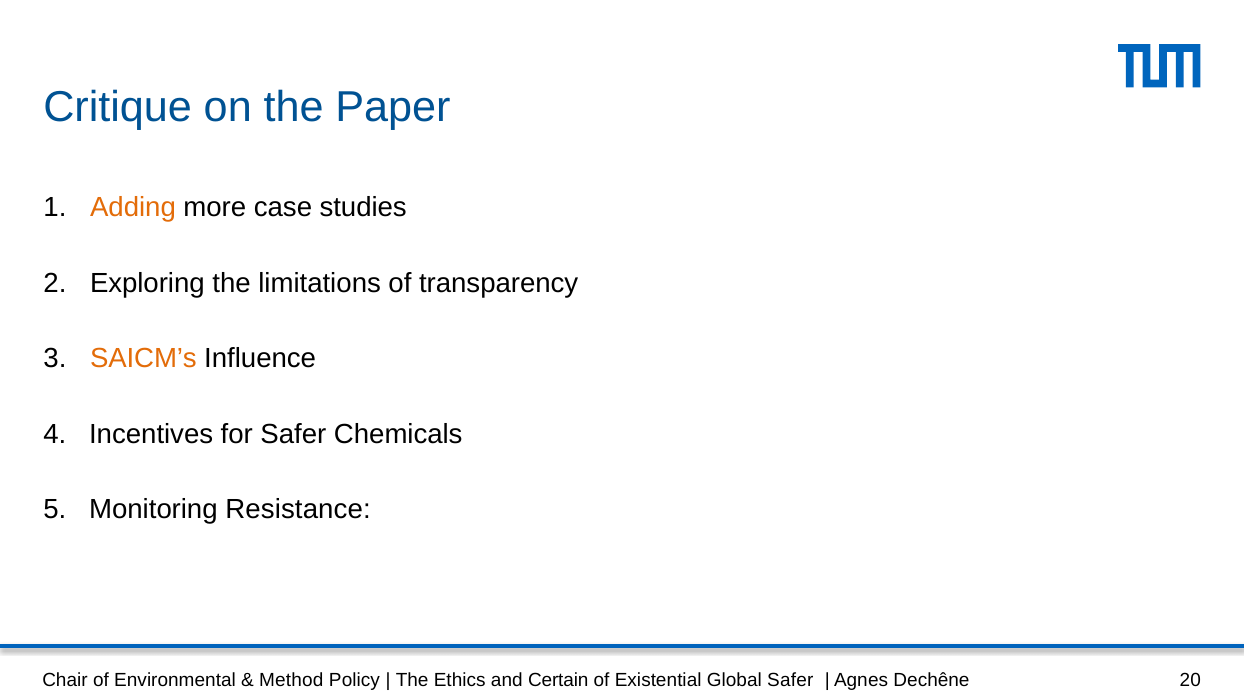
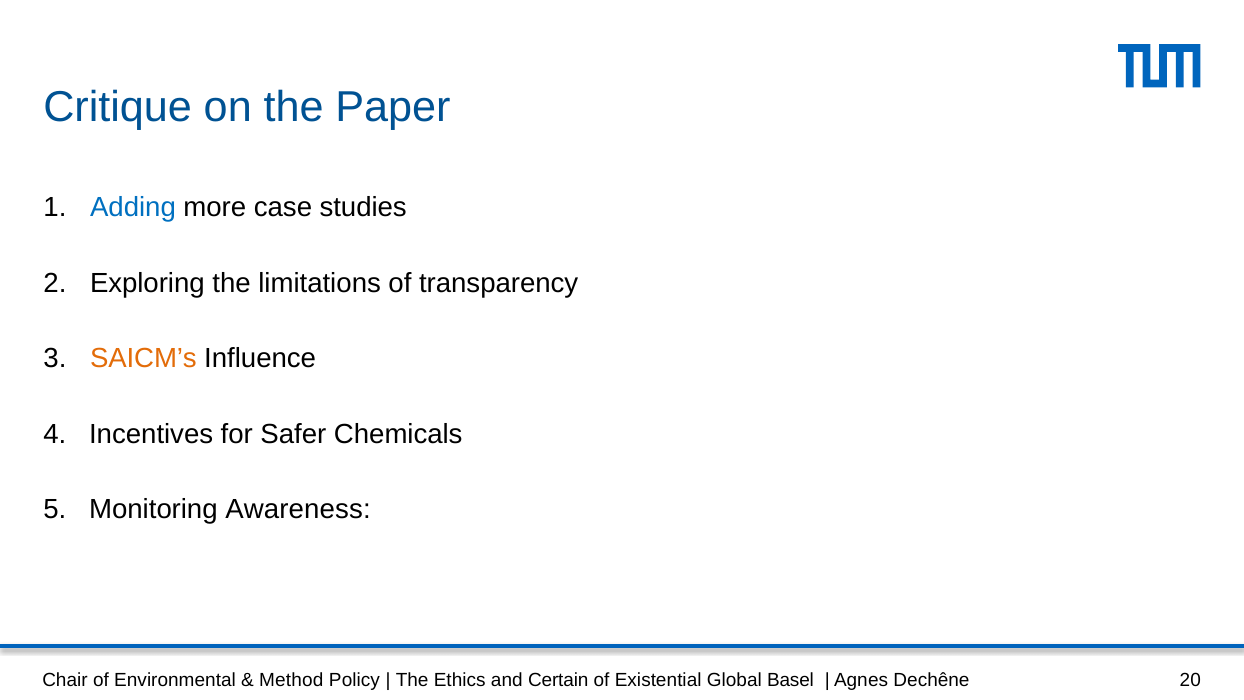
Adding colour: orange -> blue (133, 207)
Resistance: Resistance -> Awareness (298, 509)
Global Safer: Safer -> Basel (790, 680)
